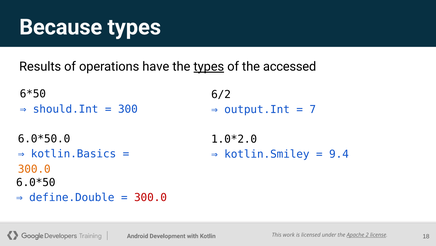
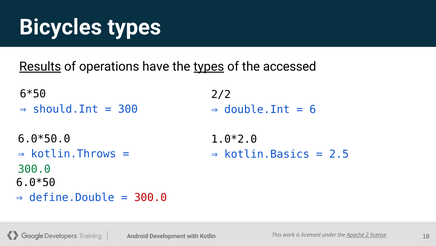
Because: Because -> Bicycles (61, 27)
Results underline: none -> present (40, 66)
6/2: 6/2 -> 2/2 (221, 94)
output.Int: output.Int -> double.Int (257, 109)
7: 7 -> 6 (313, 109)
kotlin.Basics: kotlin.Basics -> kotlin.Throws (74, 154)
kotlin.Smiley: kotlin.Smiley -> kotlin.Basics (267, 154)
9.4: 9.4 -> 2.5 (339, 154)
300.0 colour: orange -> green (34, 169)
